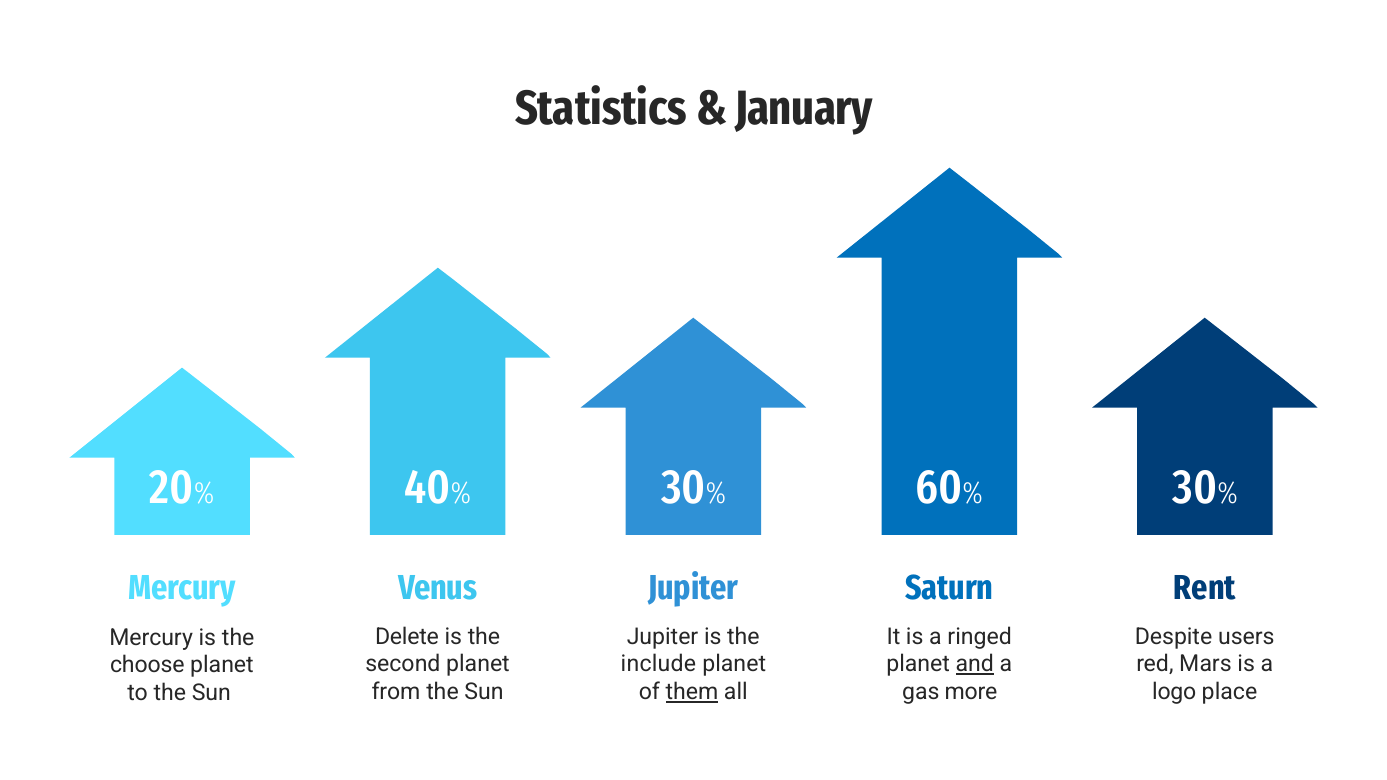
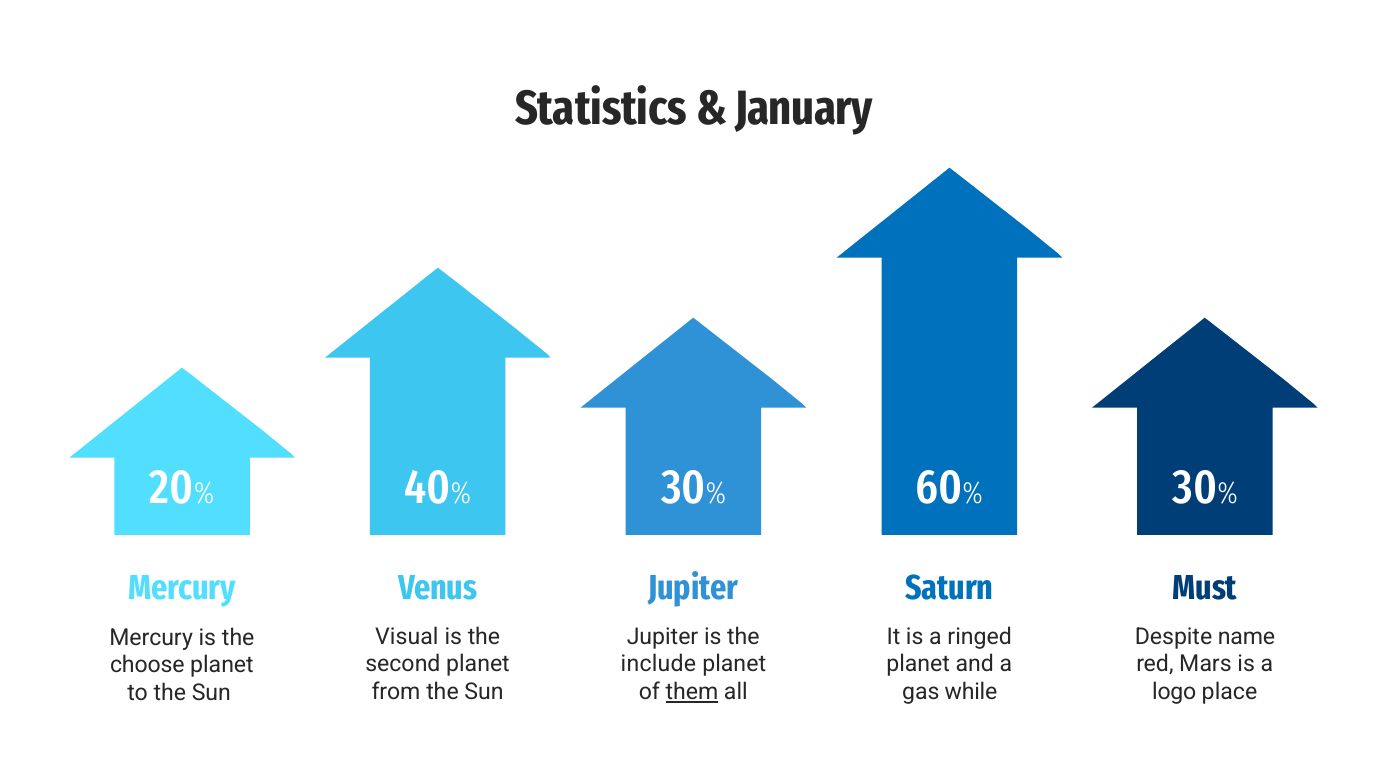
Rent: Rent -> Must (1205, 588)
Delete: Delete -> Visual (407, 637)
users: users -> name (1246, 637)
and underline: present -> none (975, 664)
more: more -> while (971, 692)
